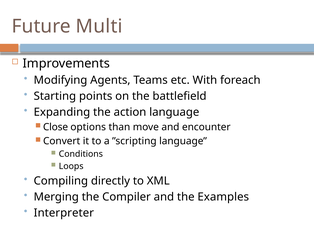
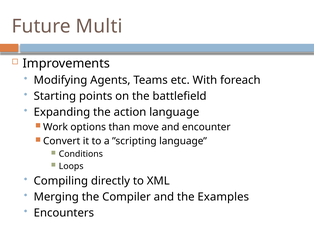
Close: Close -> Work (55, 127)
Interpreter: Interpreter -> Encounters (64, 213)
